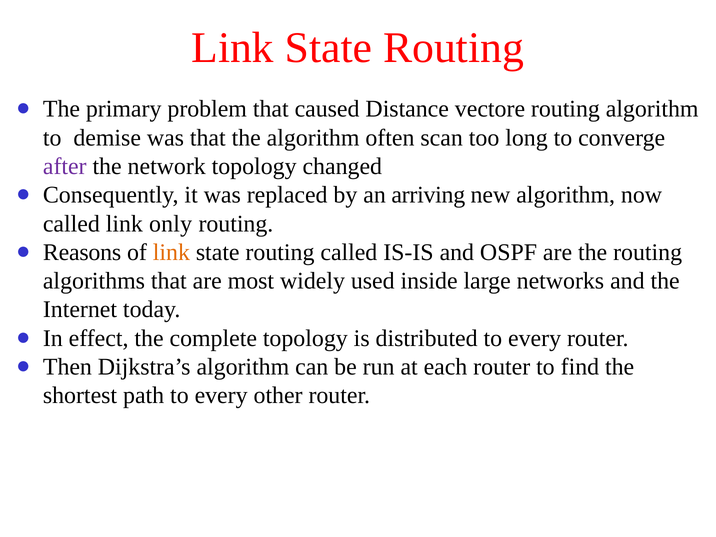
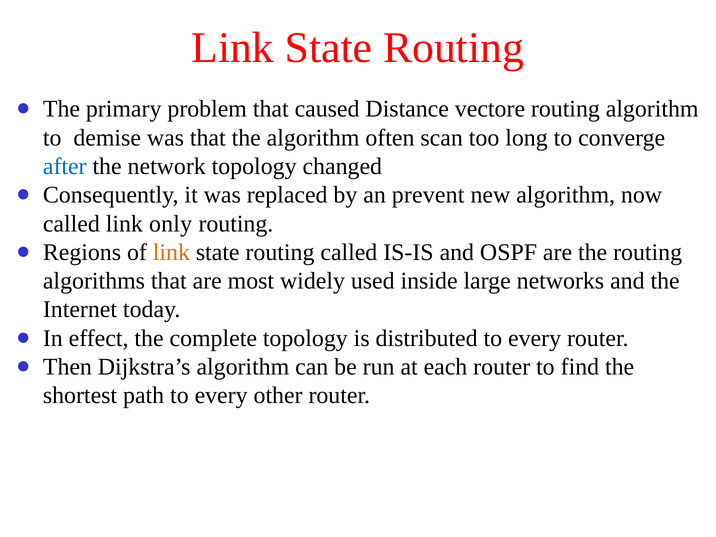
after colour: purple -> blue (65, 166)
arriving: arriving -> prevent (428, 195)
Reasons: Reasons -> Regions (82, 252)
